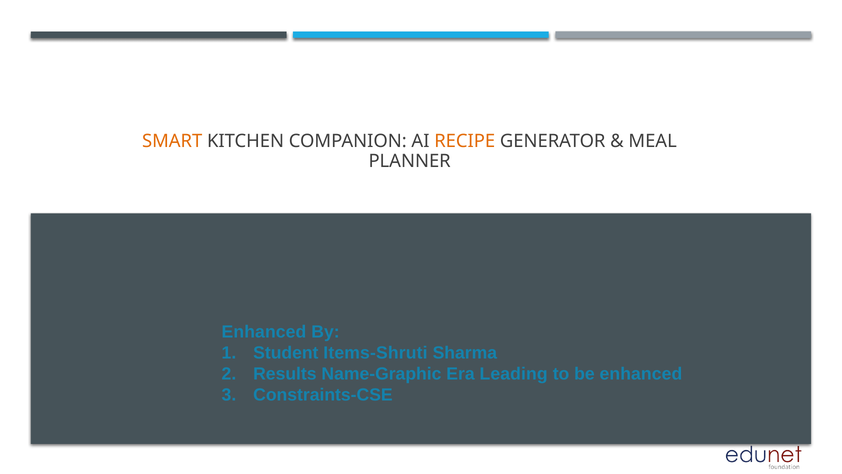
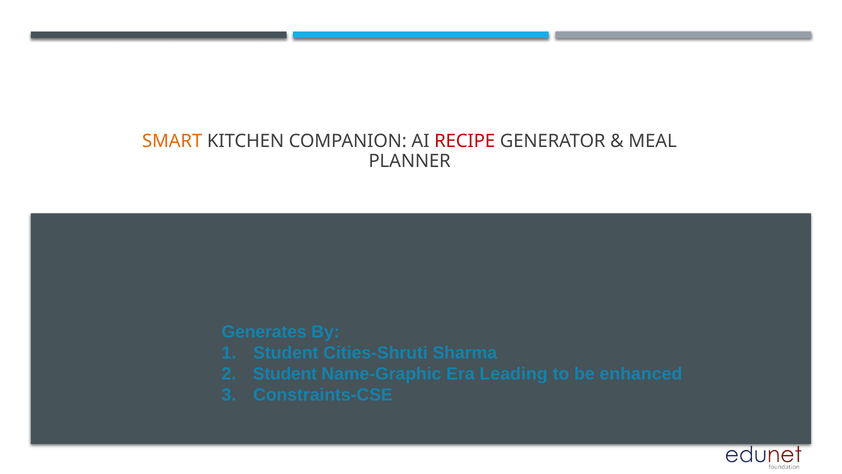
RECIPE colour: orange -> red (465, 141)
Enhanced: Enhanced -> Generates (264, 332)
Items-Shruti: Items-Shruti -> Cities-Shruti (376, 353)
Results: Results -> Student (285, 374)
